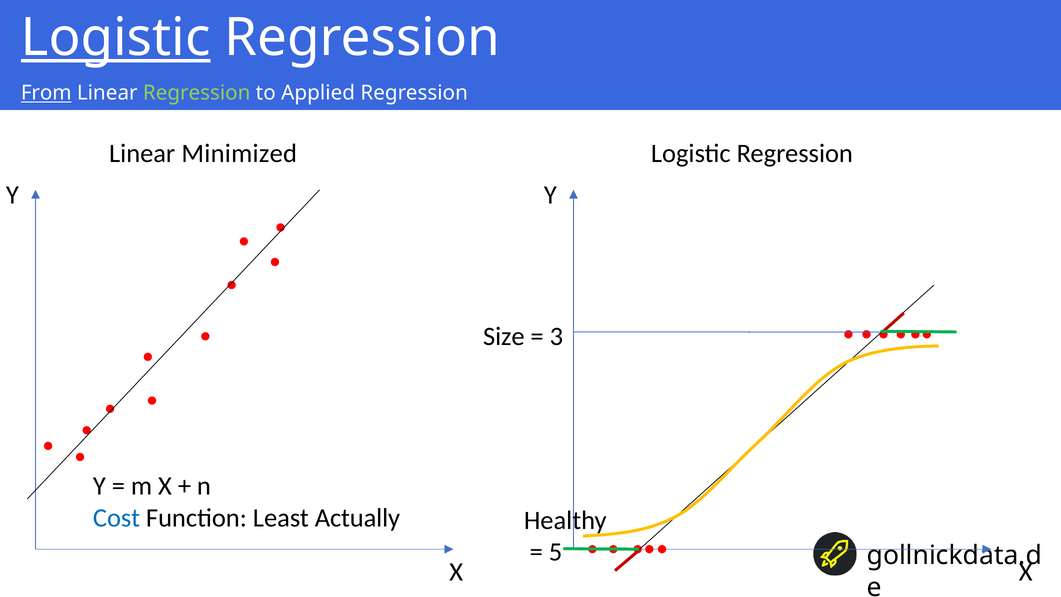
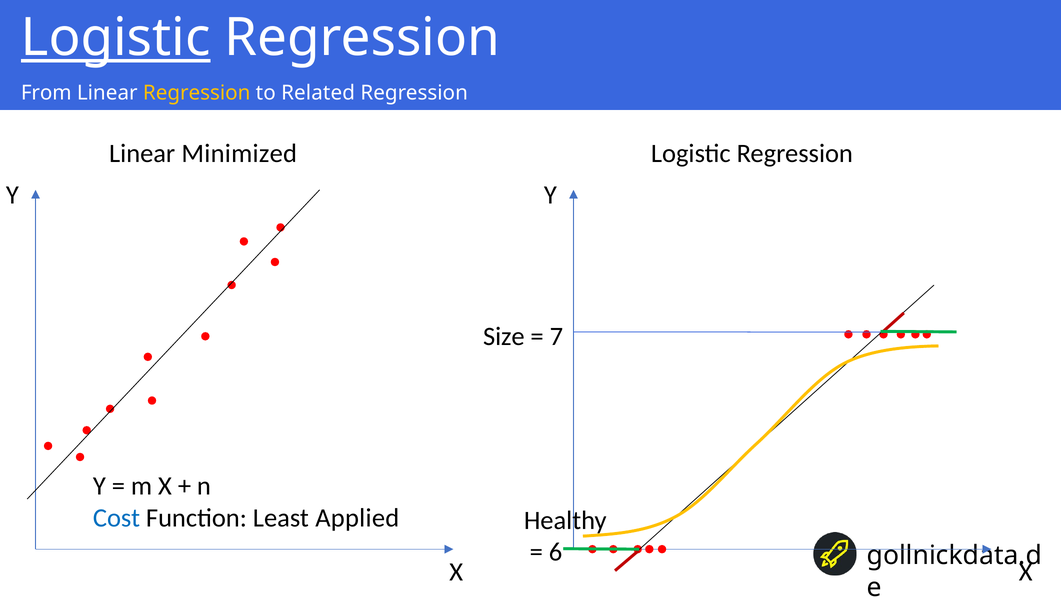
From underline: present -> none (46, 93)
Regression colour: light green -> yellow (197, 93)
Applied: Applied -> Related (318, 93)
3: 3 -> 7 (556, 336)
Actually: Actually -> Applied (357, 518)
5: 5 -> 6 (556, 552)
